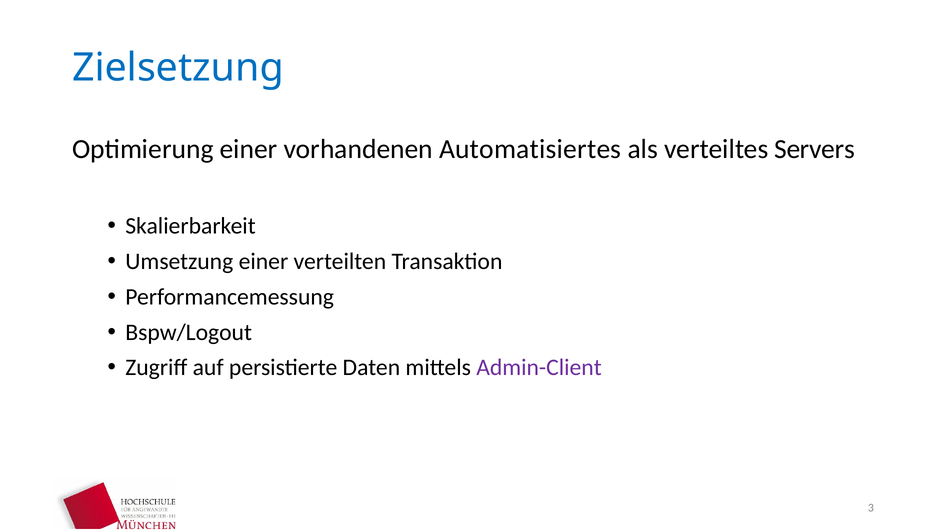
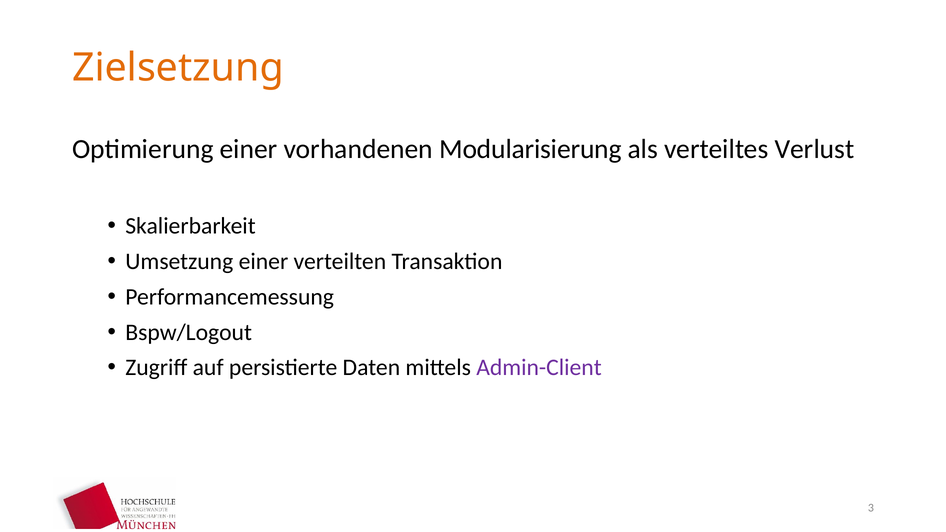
Zielsetzung colour: blue -> orange (178, 68)
Automatisiertes: Automatisiertes -> Modularisierung (530, 149)
Servers: Servers -> Verlust (814, 149)
